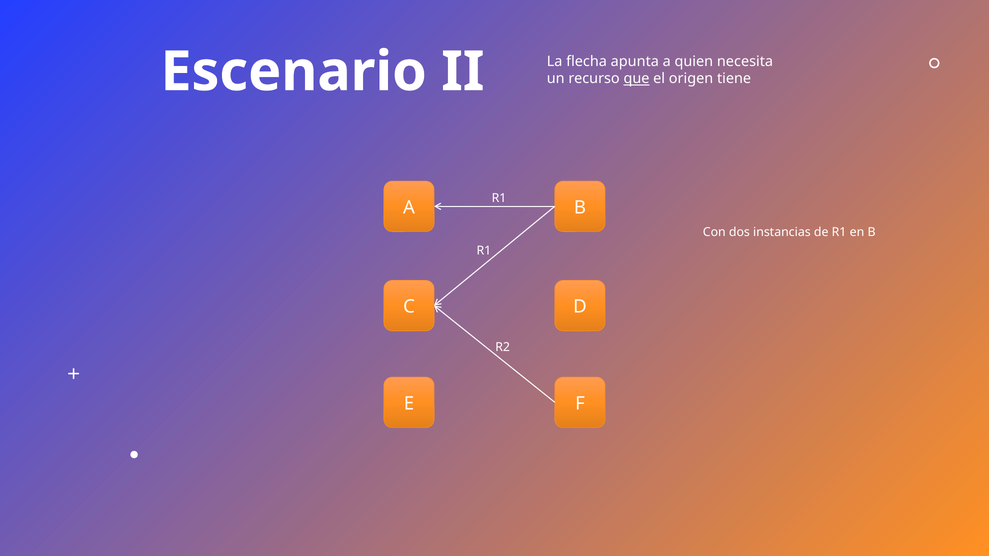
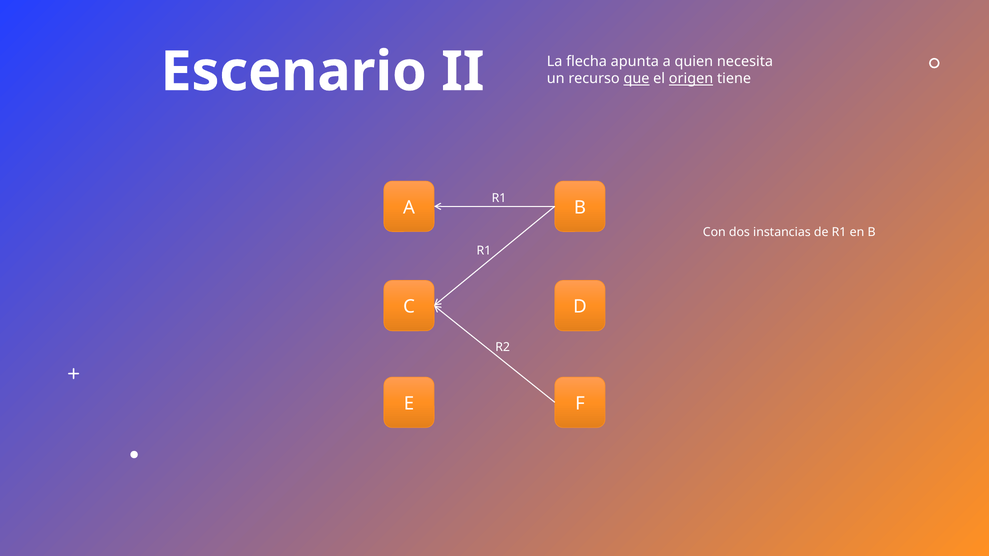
origen underline: none -> present (691, 79)
